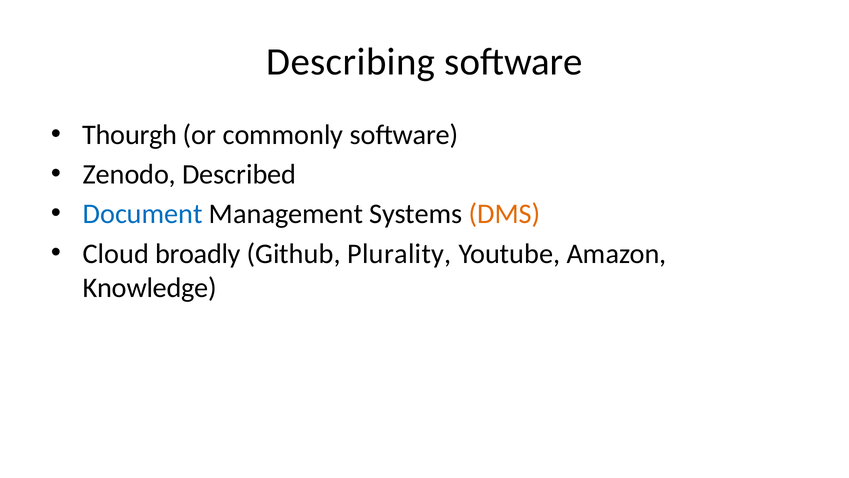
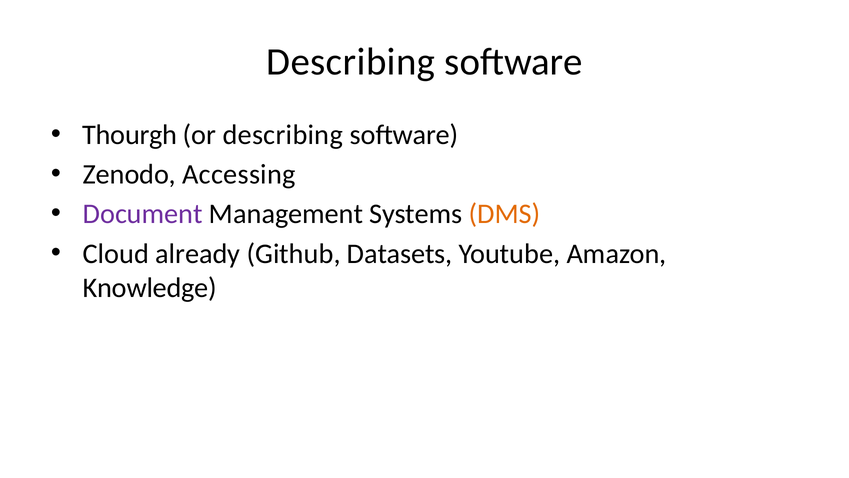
or commonly: commonly -> describing (283, 135)
Described: Described -> Accessing (239, 174)
Document colour: blue -> purple (143, 214)
broadly: broadly -> already (198, 253)
Plurality: Plurality -> Datasets (400, 253)
